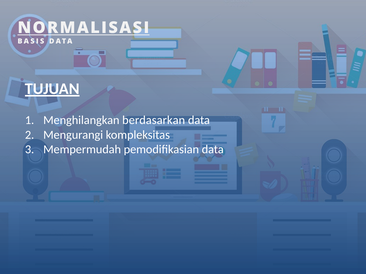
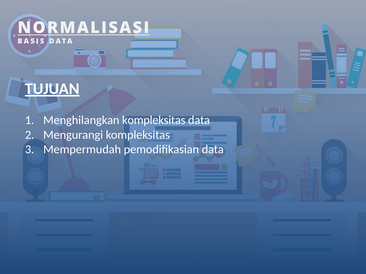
Menghilangkan berdasarkan: berdasarkan -> kompleksitas (154, 120)
